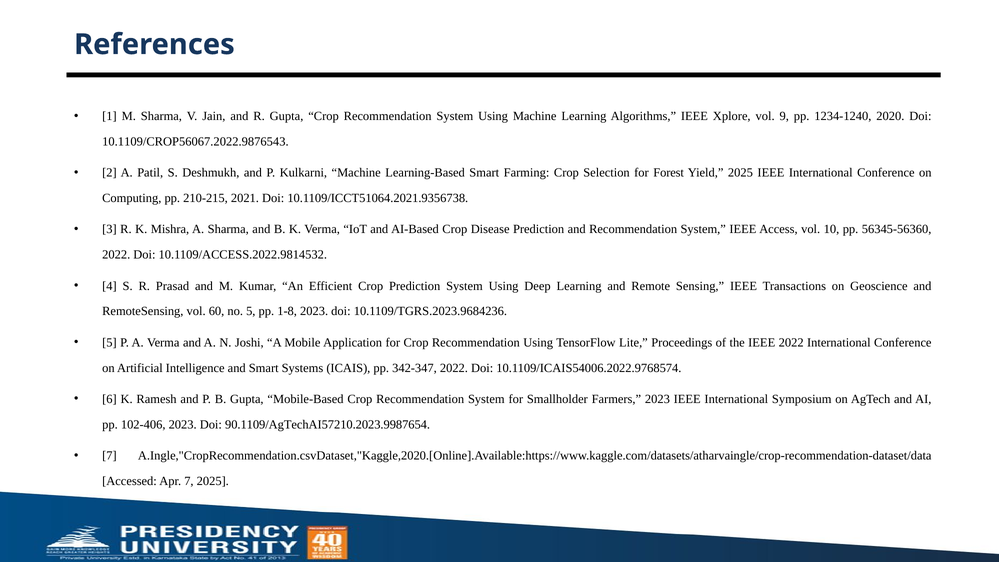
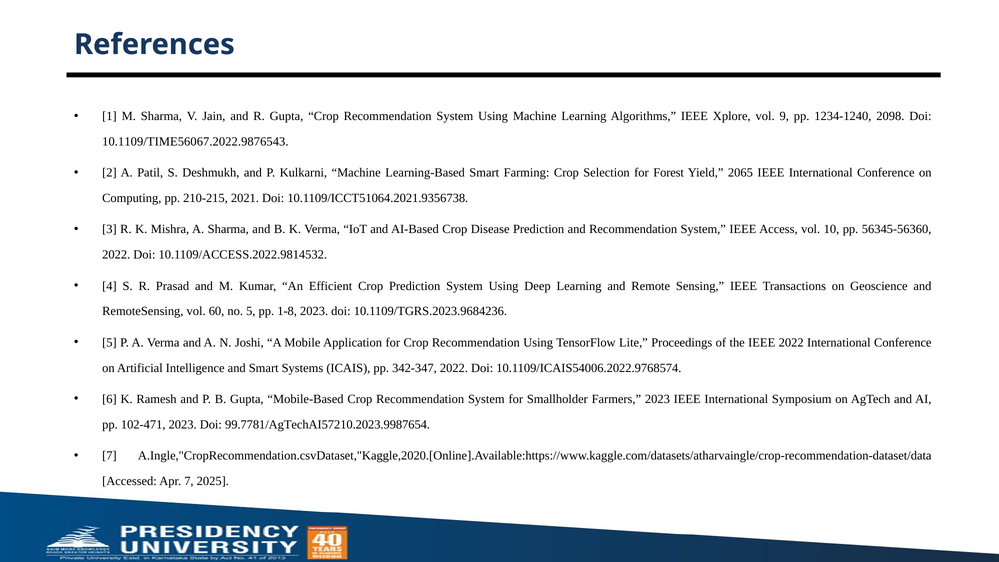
2020: 2020 -> 2098 (890, 116)
10.1109/CROP56067.2022.9876543: 10.1109/CROP56067.2022.9876543 -> 10.1109/TIME56067.2022.9876543 (195, 142)
Yield 2025: 2025 -> 2065 (740, 173)
102-406: 102-406 -> 102-471 (143, 424)
90.1109/AgTechAI57210.2023.9987654: 90.1109/AgTechAI57210.2023.9987654 -> 99.7781/AgTechAI57210.2023.9987654 (328, 424)
